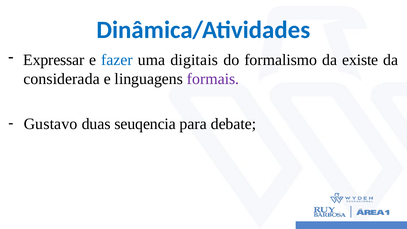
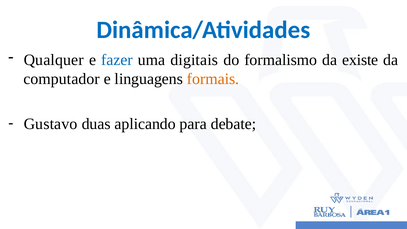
Expressar: Expressar -> Qualquer (54, 60)
considerada: considerada -> computador (62, 79)
formais colour: purple -> orange (213, 79)
seuqencia: seuqencia -> aplicando (145, 124)
